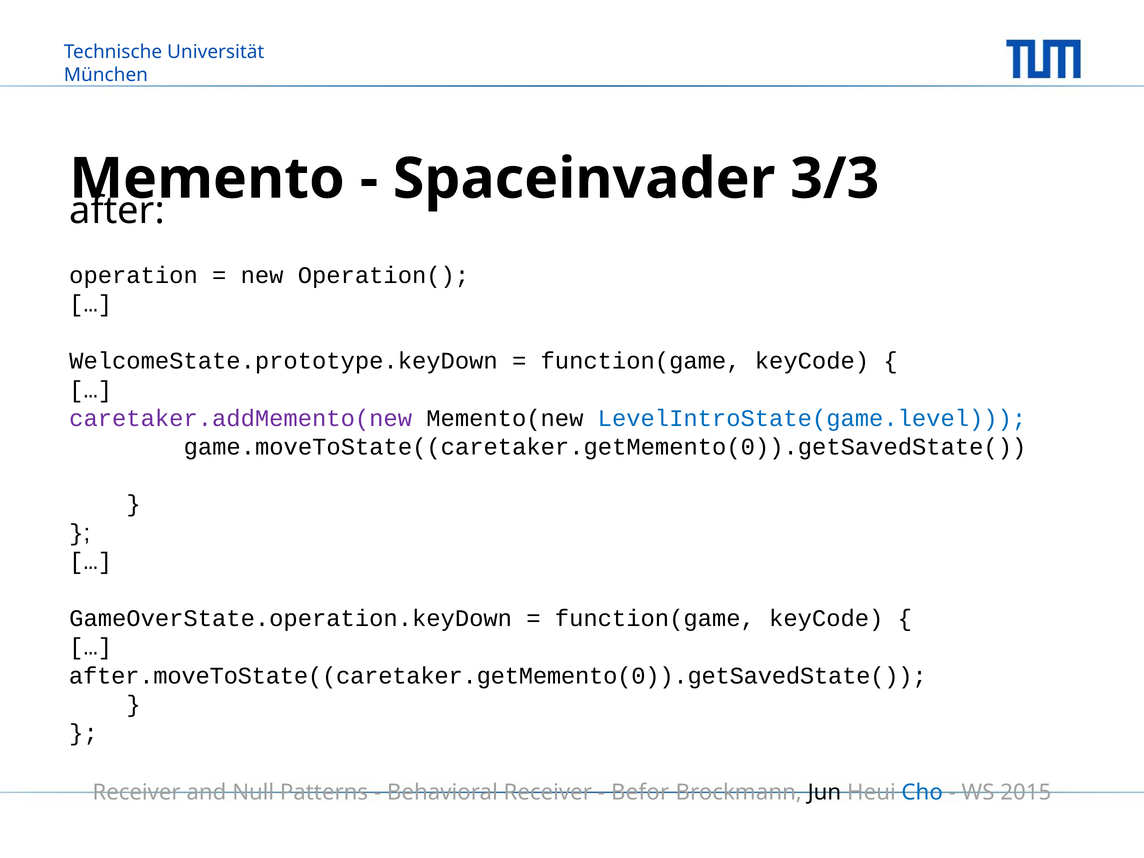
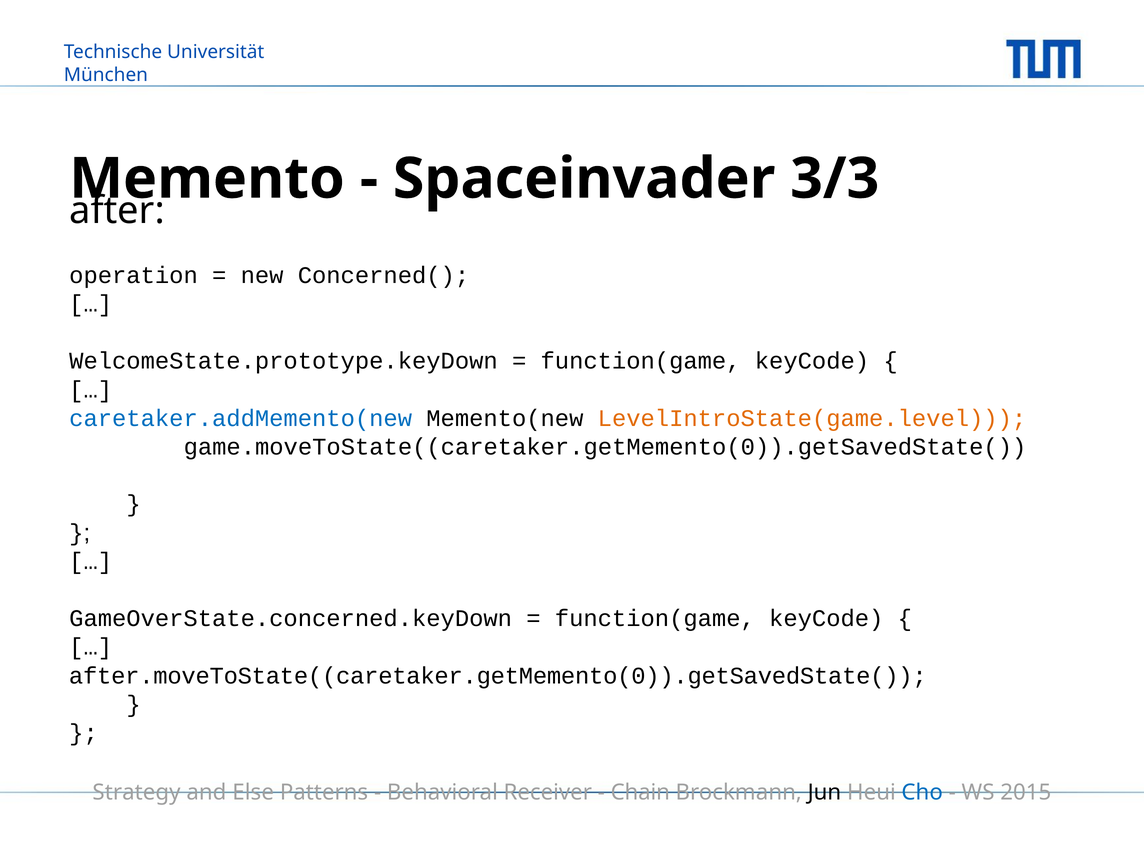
Operation(: Operation( -> Concerned( (383, 275)
caretaker.addMemento(new colour: purple -> blue (241, 418)
LevelIntroState(game.level colour: blue -> orange (812, 418)
GameOverState.operation.keyDown: GameOverState.operation.keyDown -> GameOverState.concerned.keyDown (291, 618)
Receiver: Receiver -> Strategy (137, 793)
Null: Null -> Else (253, 793)
Befor: Befor -> Chain (640, 793)
